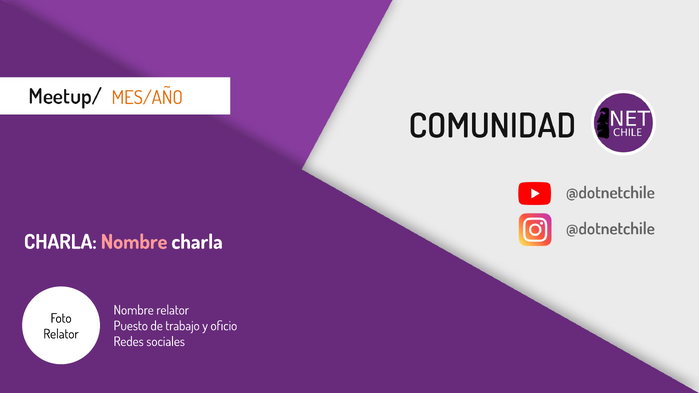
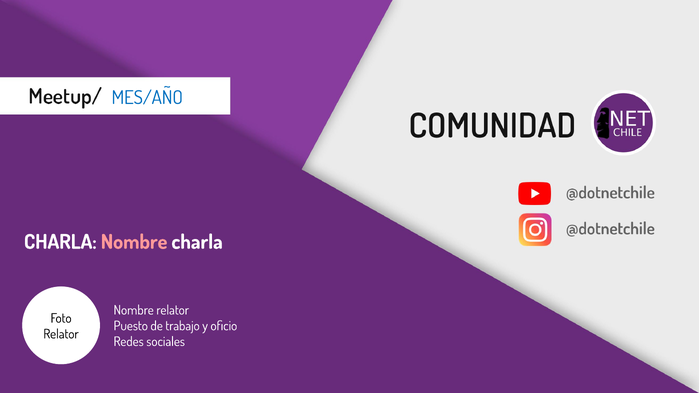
MES/AÑO colour: orange -> blue (147, 98)
